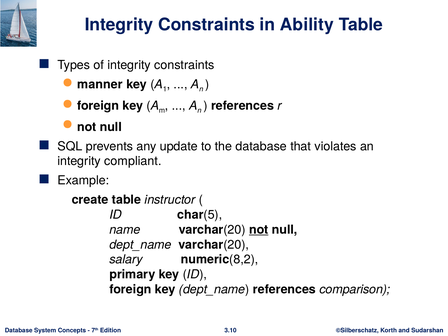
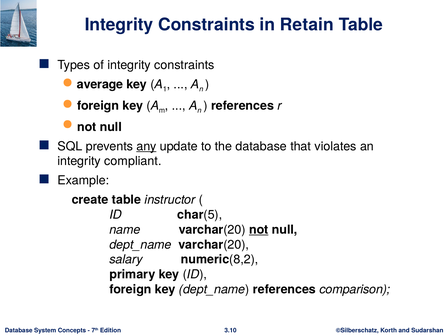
Ability: Ability -> Retain (307, 25)
manner: manner -> average (100, 84)
any underline: none -> present (146, 146)
